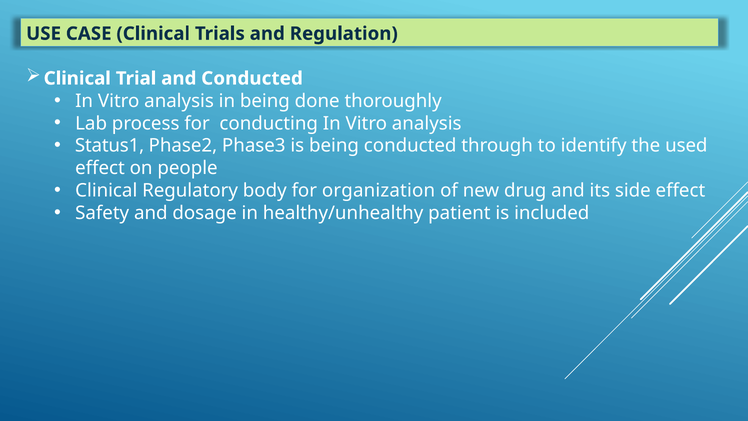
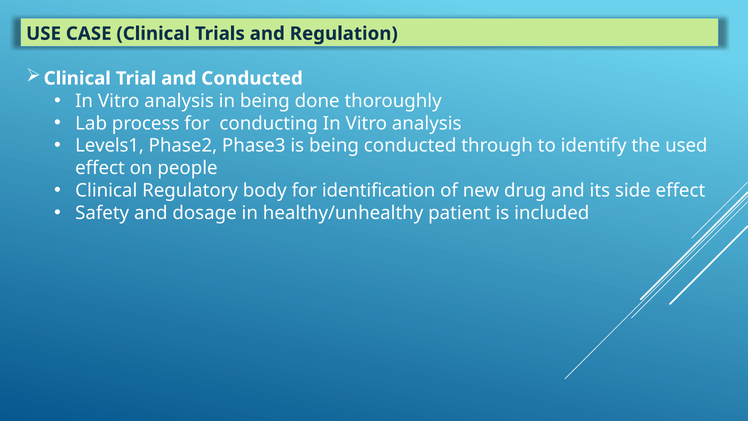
Status1: Status1 -> Levels1 (110, 146)
organization: organization -> identification (379, 191)
